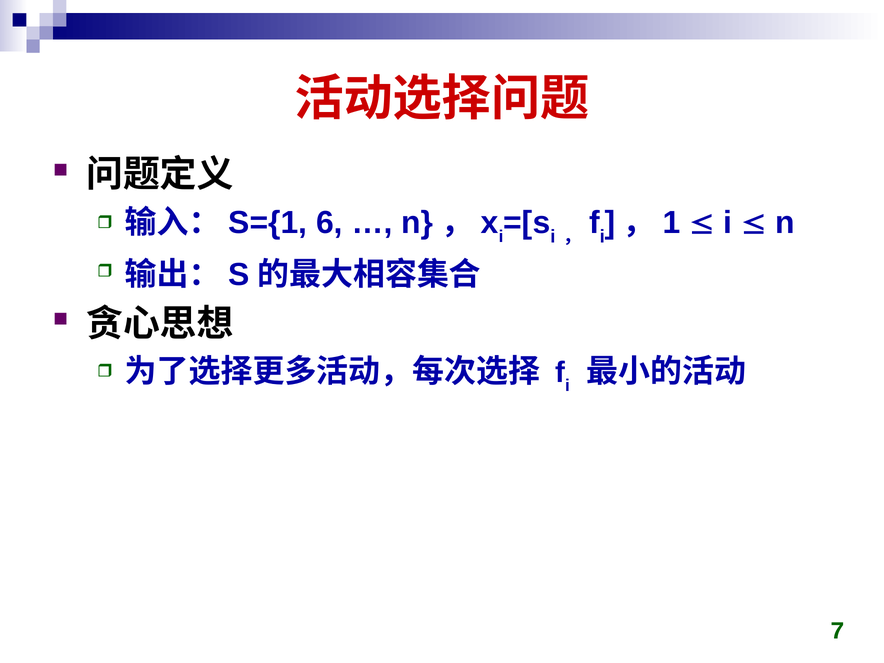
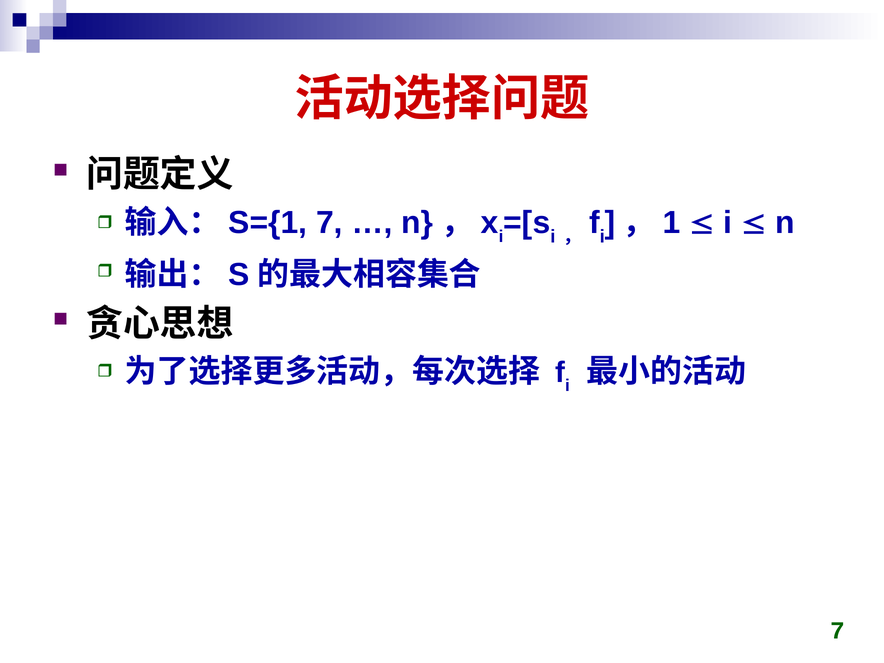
6: 6 -> 7 (330, 223)
